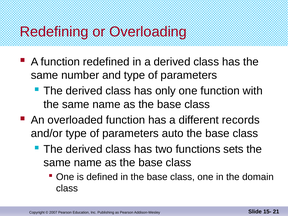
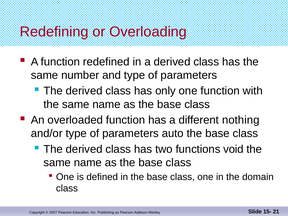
records: records -> nothing (241, 120)
sets: sets -> void (233, 149)
